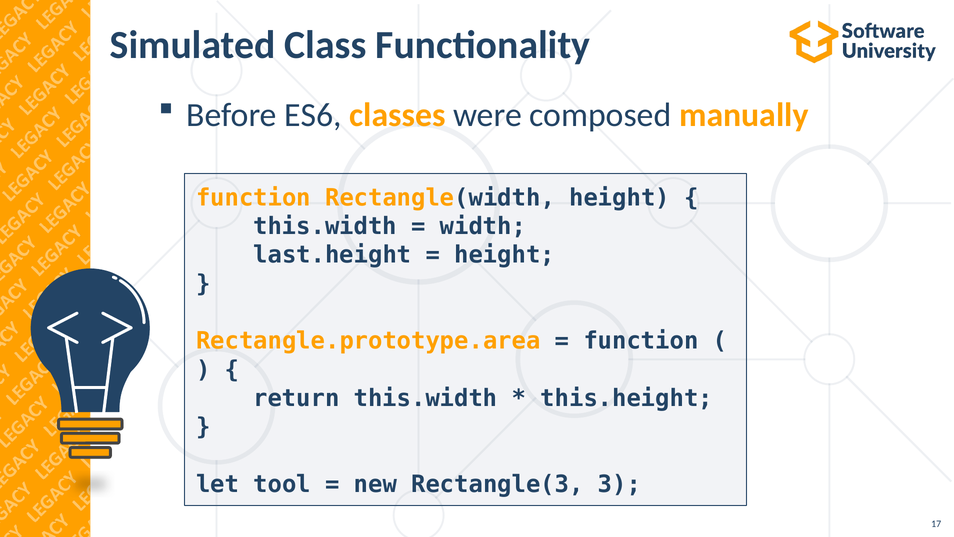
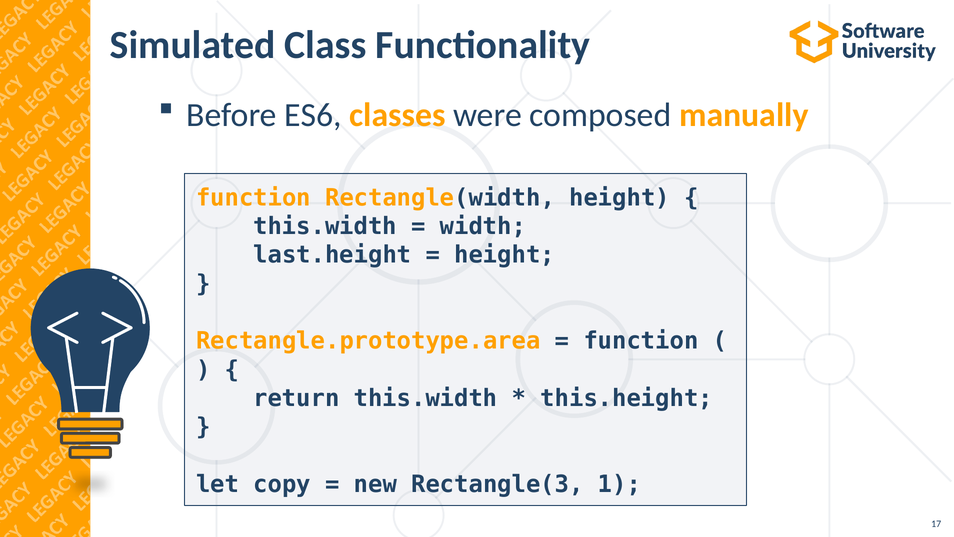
tool: tool -> copy (282, 484)
3: 3 -> 1 (619, 484)
